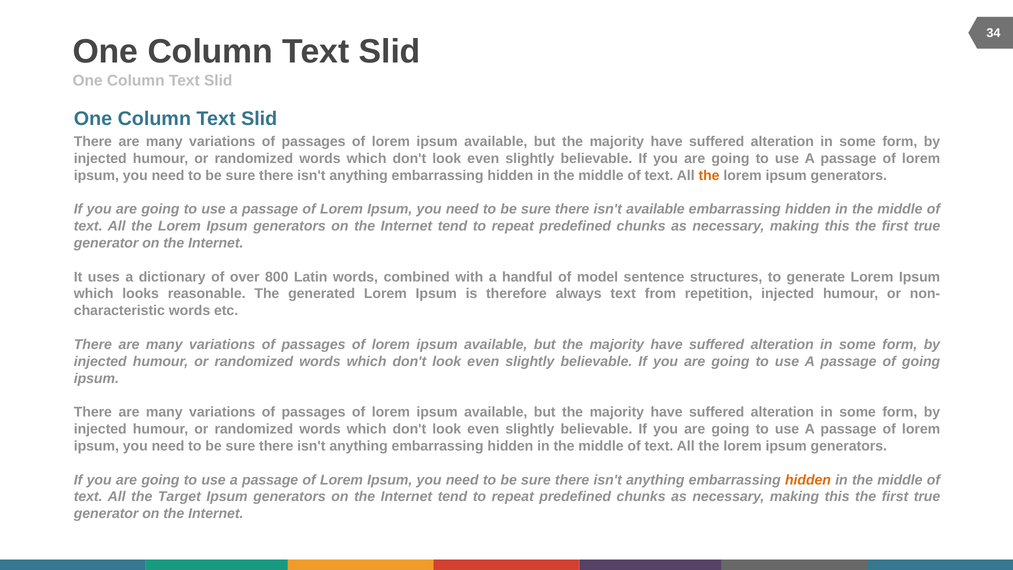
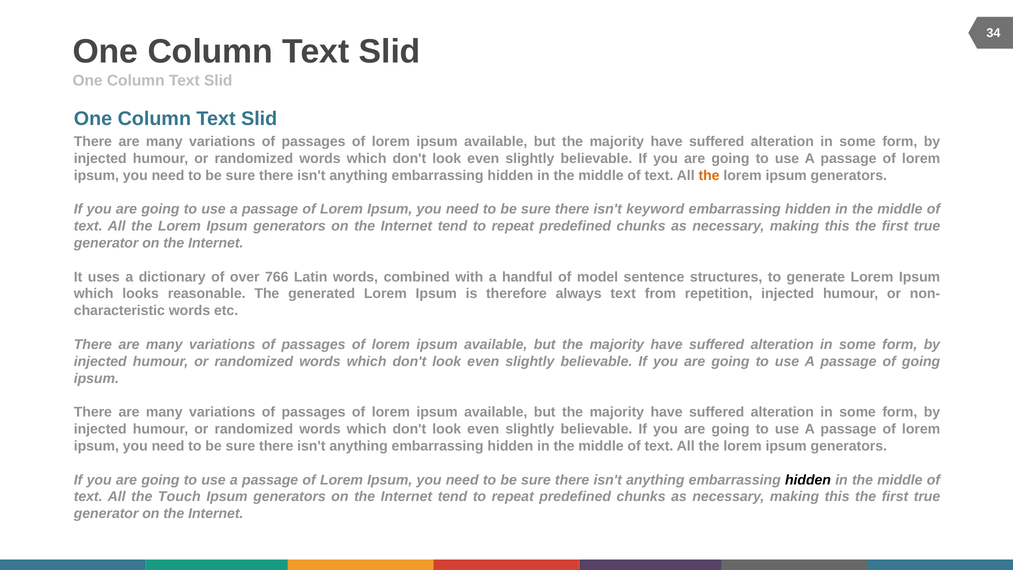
isn't available: available -> keyword (655, 209)
800: 800 -> 766 (277, 277)
hidden colour: orange -> black (808, 480)
Target: Target -> Touch (179, 497)
